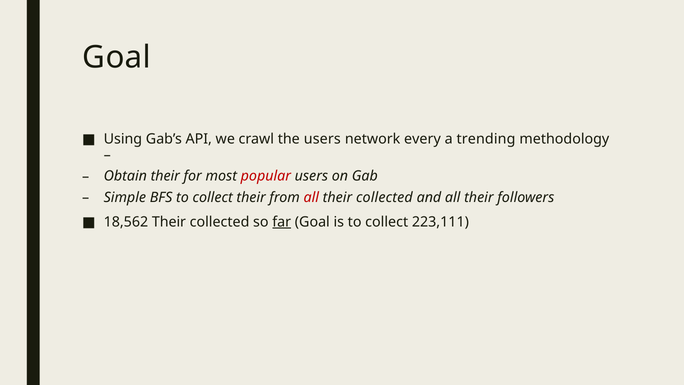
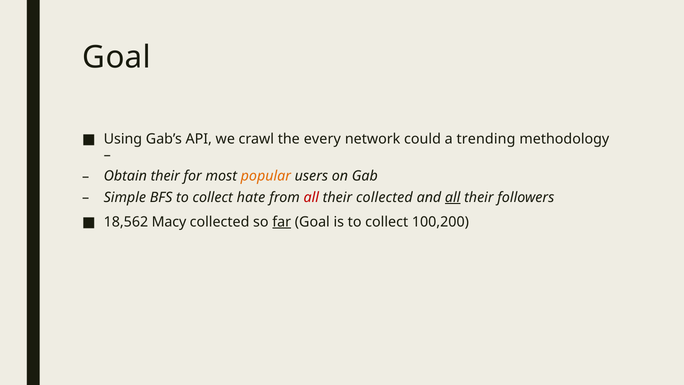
the users: users -> every (322, 139)
every: every -> could (422, 139)
popular colour: red -> orange (266, 176)
collect their: their -> hate (251, 197)
all underline: none -> present (453, 197)
18,562 Their: Their -> Macy (169, 222)
223,111: 223,111 -> 100,200 (440, 222)
